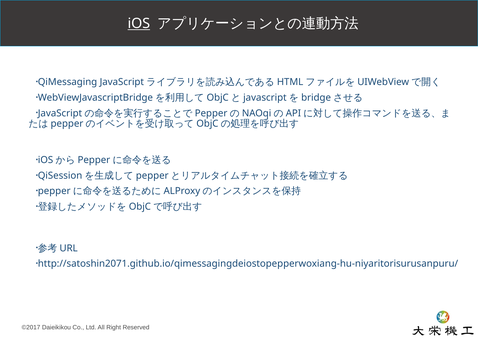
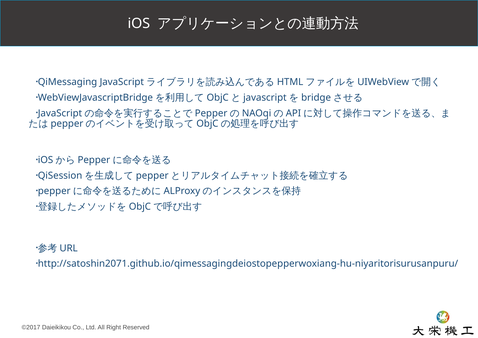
iOS underline: present -> none (139, 23)
